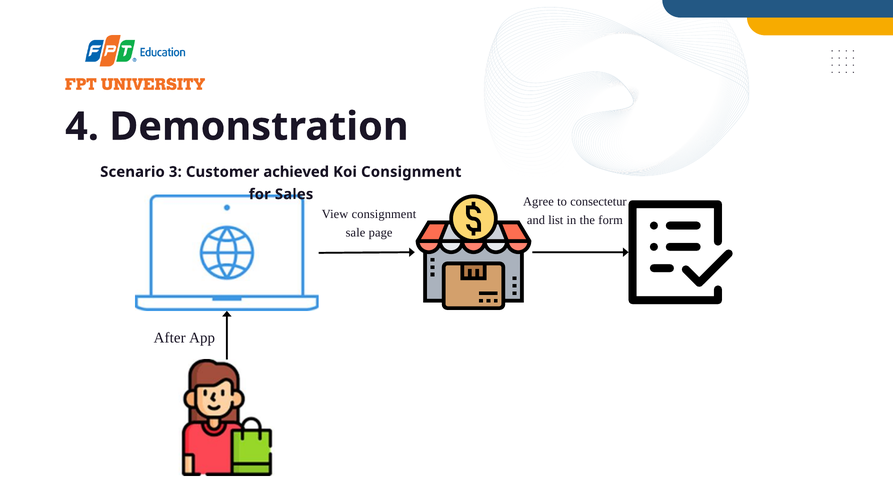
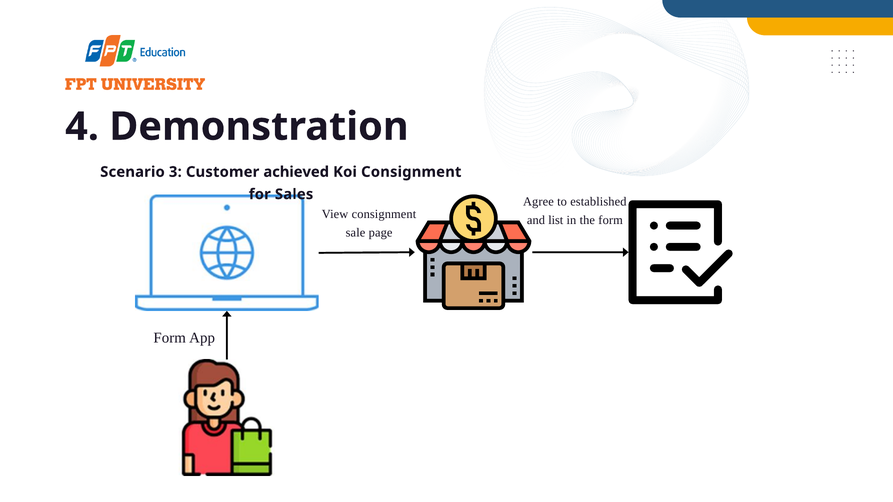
consectetur: consectetur -> established (598, 202)
After: After -> Form (170, 338)
